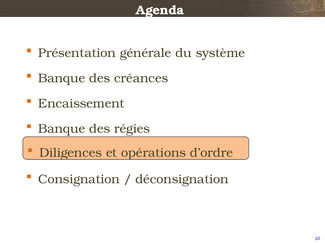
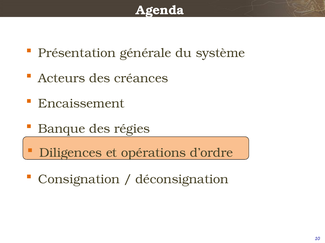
Banque: Banque -> Acteurs (62, 78)
